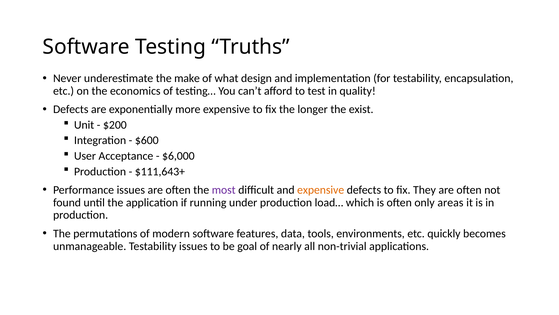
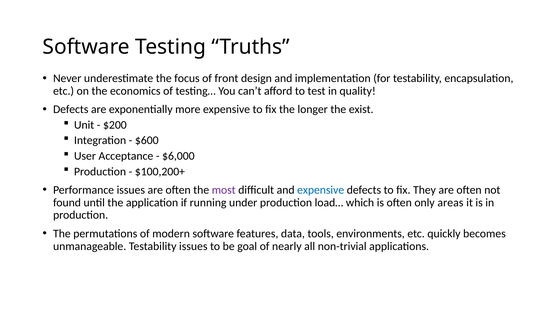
make: make -> focus (187, 78)
what: what -> front (226, 78)
$111,643+: $111,643+ -> $100,200+ (160, 171)
expensive colour: orange -> blue (321, 190)
